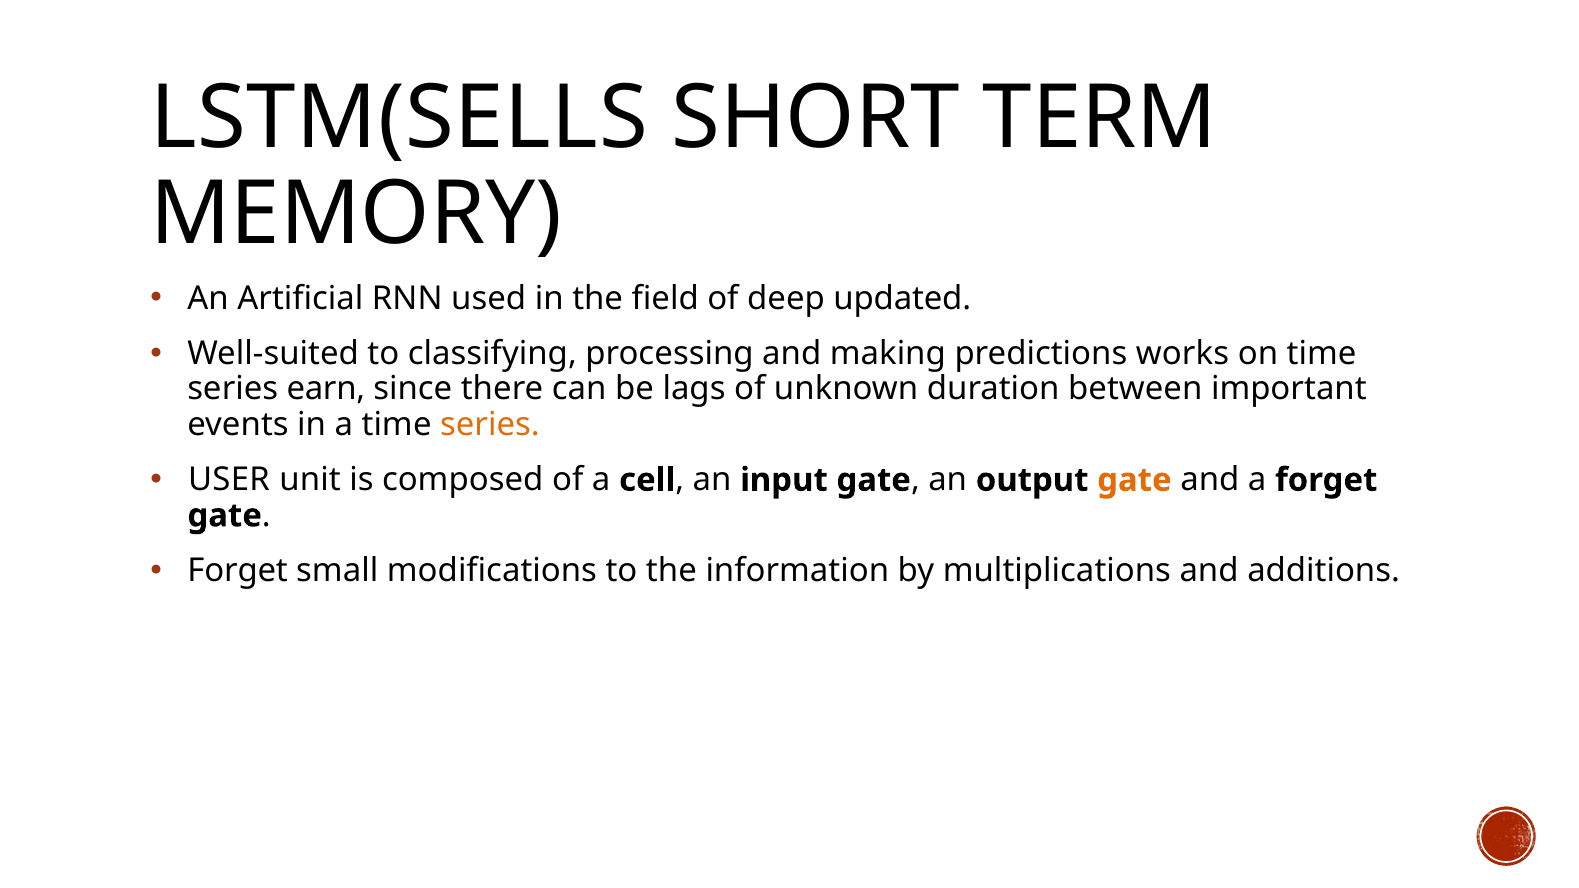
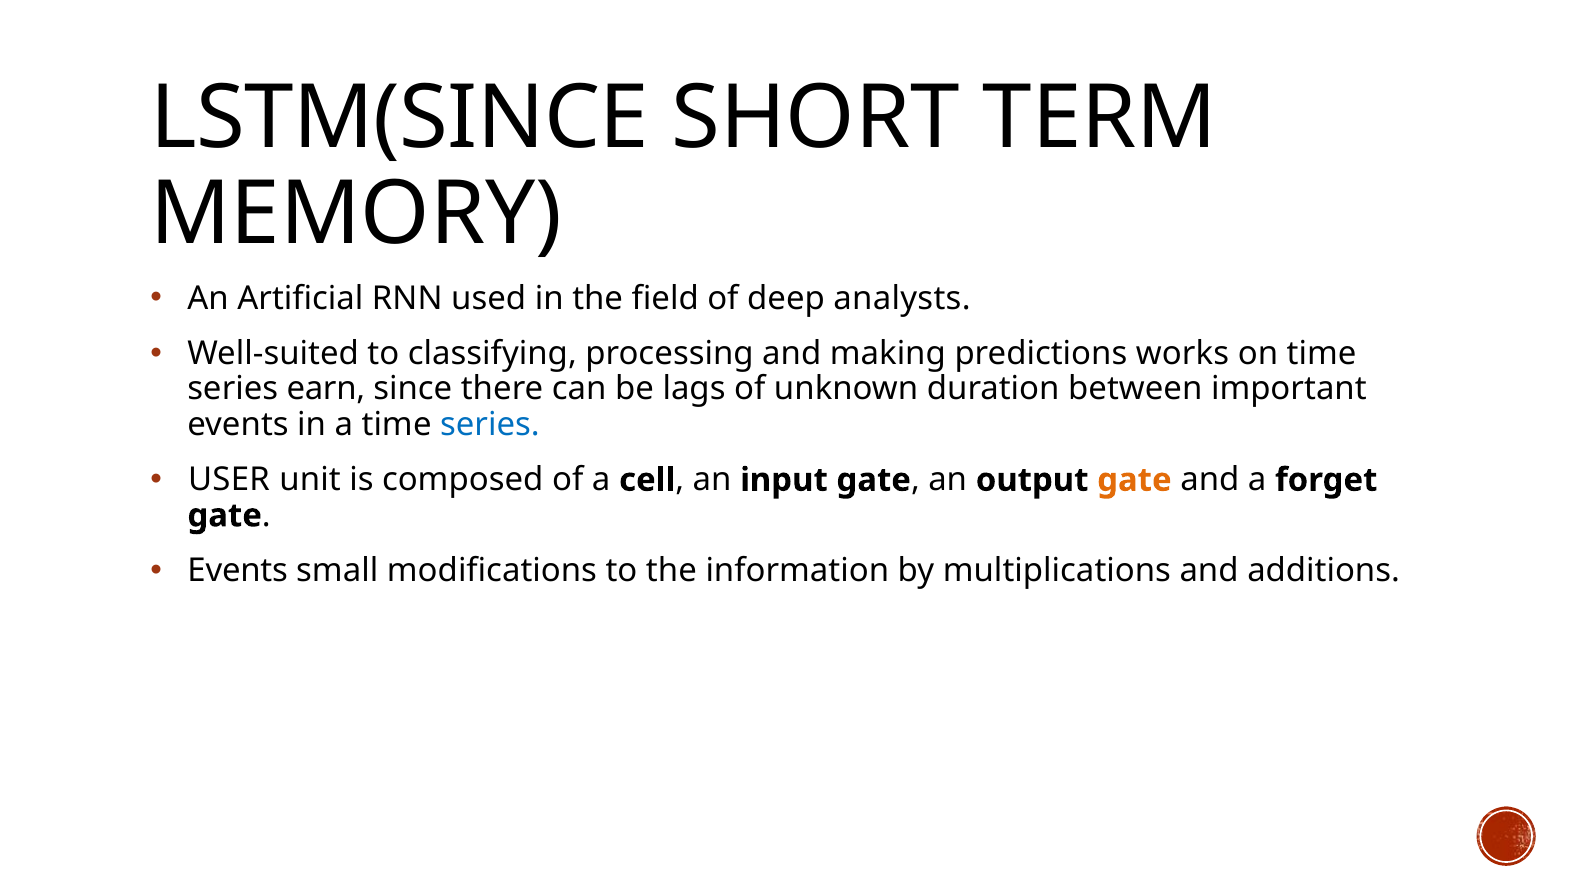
LSTM(SELLS: LSTM(SELLS -> LSTM(SINCE (400, 118)
updated: updated -> analysts (902, 298)
series colour: orange -> blue (490, 425)
Forget: Forget -> Events (238, 571)
